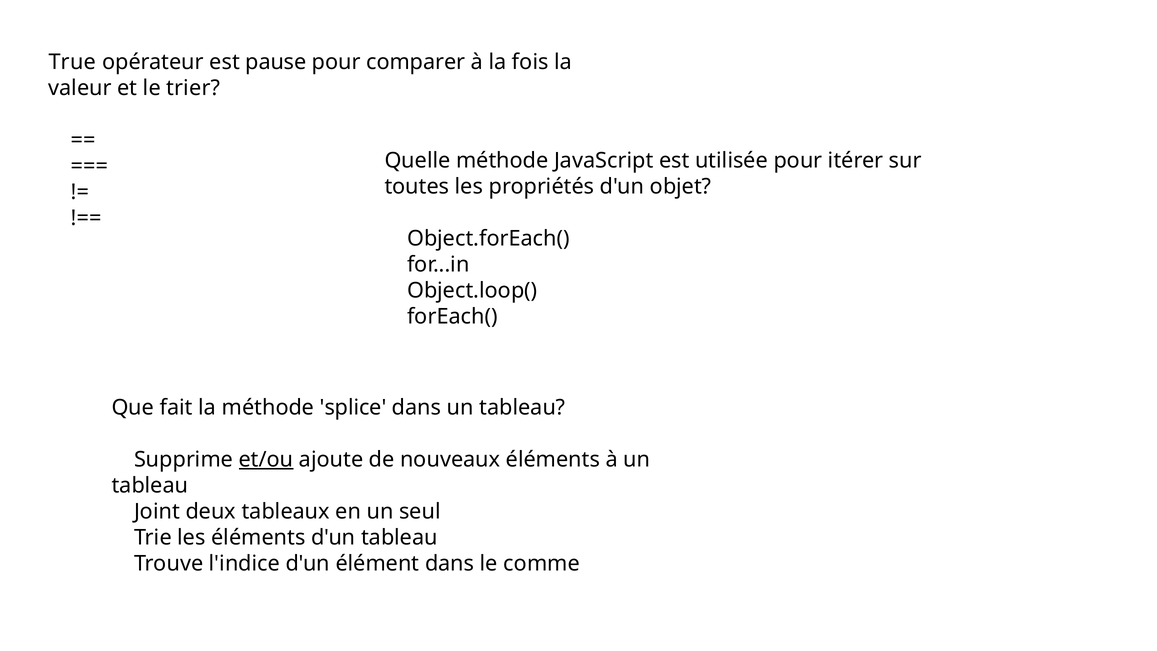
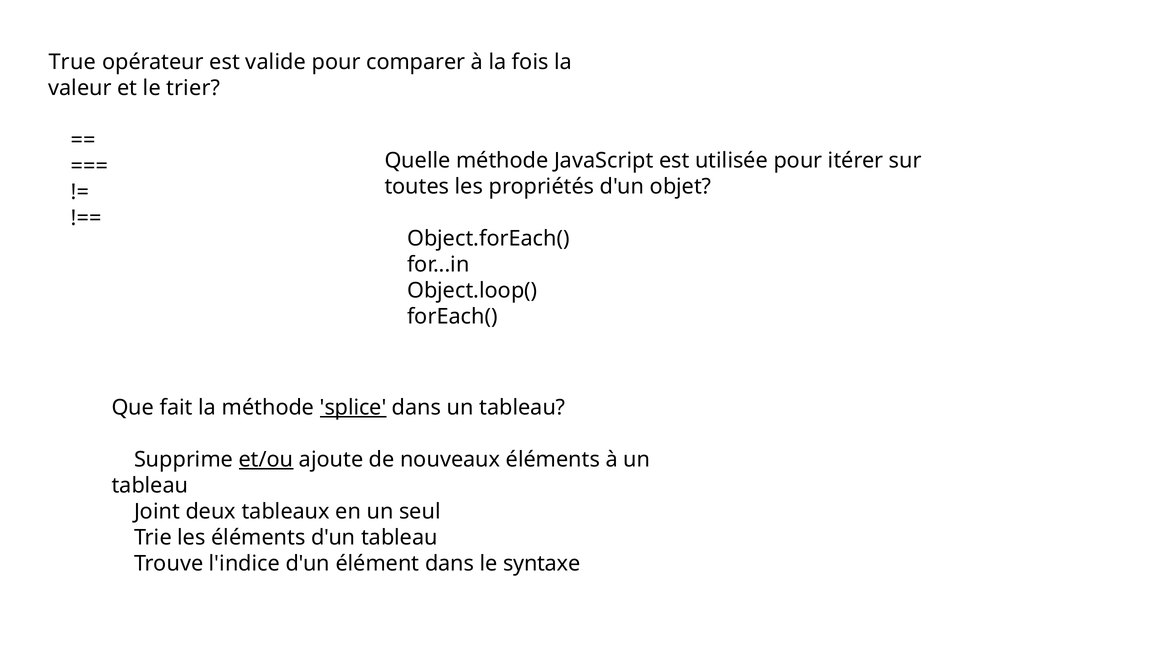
pause: pause -> valide (276, 62)
splice underline: none -> present (353, 407)
comme: comme -> syntaxe (542, 564)
